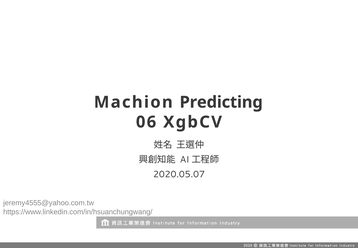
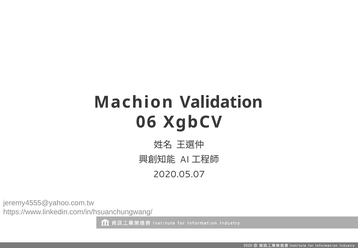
Predicting: Predicting -> Validation (221, 102)
